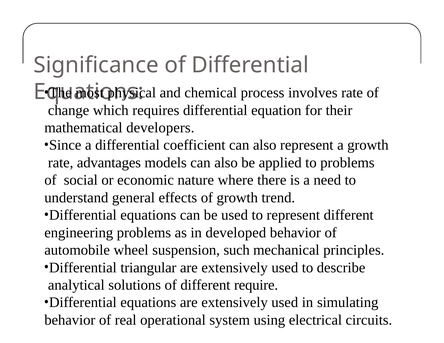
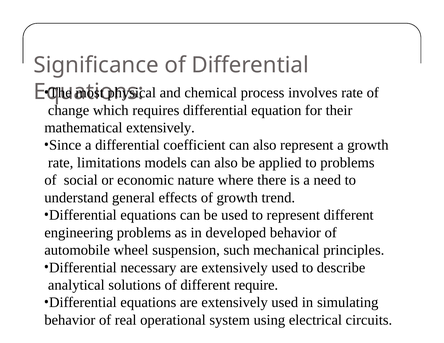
mathematical developers: developers -> extensively (160, 128)
advantages: advantages -> limitations (109, 163)
triangular: triangular -> necessary (148, 268)
